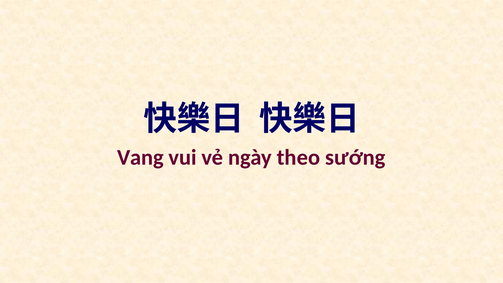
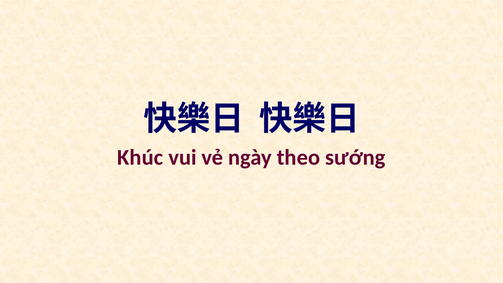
Vang: Vang -> Khúc (140, 157)
